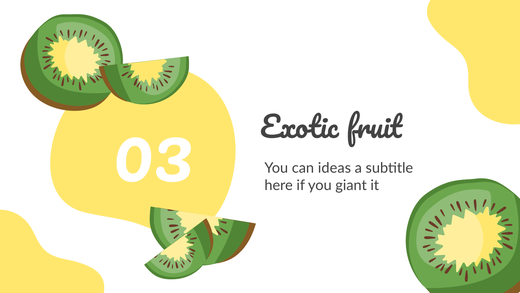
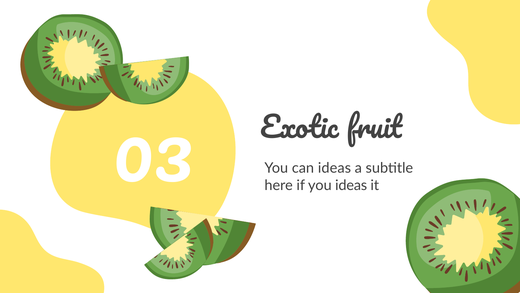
you giant: giant -> ideas (351, 185)
